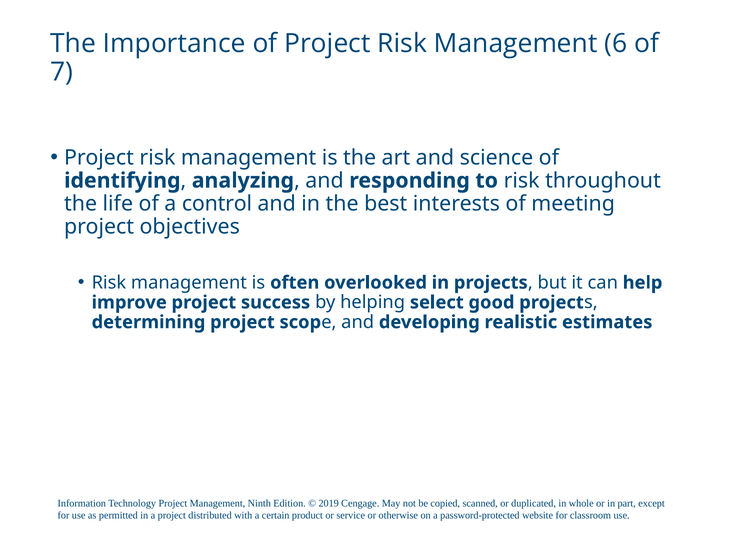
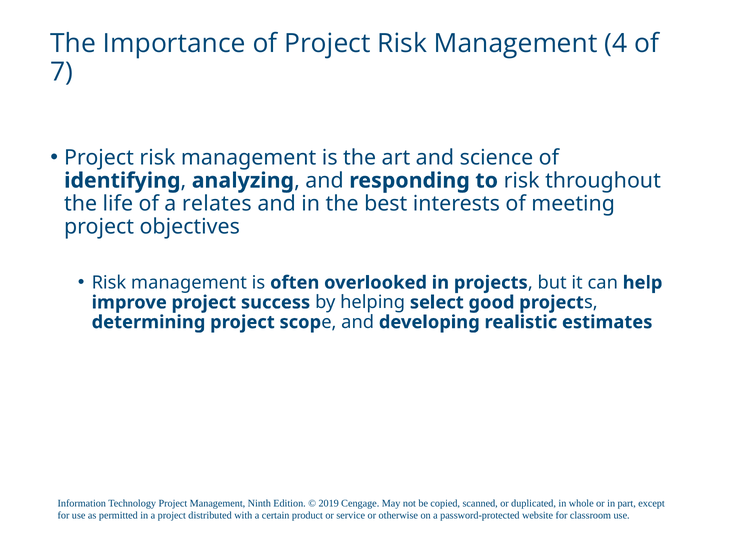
6: 6 -> 4 (616, 43)
control: control -> relates (217, 204)
